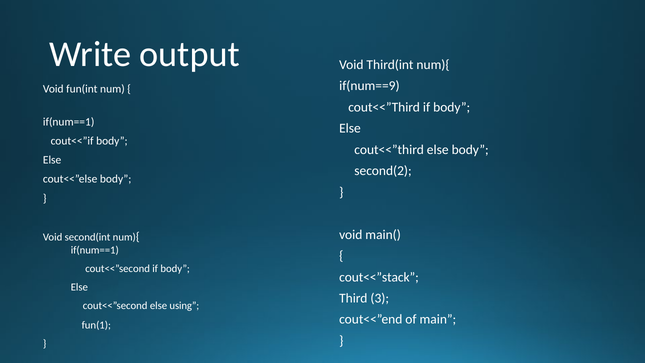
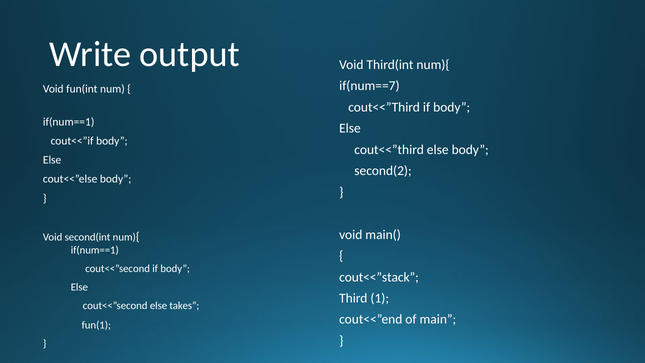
if(num==9: if(num==9 -> if(num==7 (369, 86)
3: 3 -> 1 (380, 298)
using: using -> takes (184, 305)
